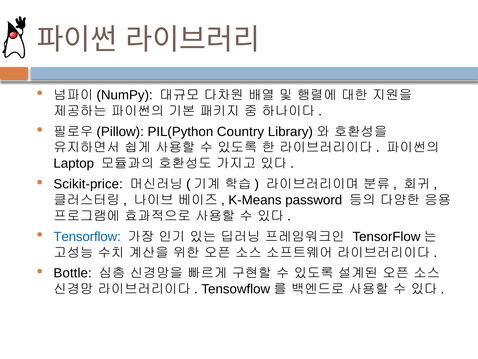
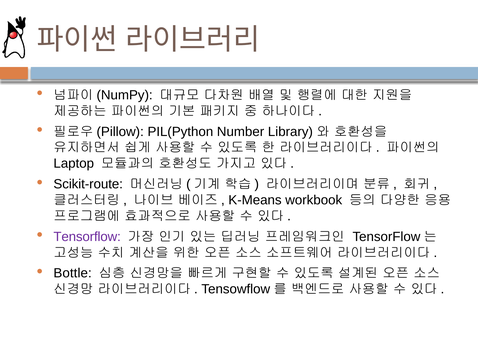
Country: Country -> Number (241, 131)
Scikit-price: Scikit-price -> Scikit-route (88, 184)
password: password -> workbook (314, 200)
Tensorflow colour: blue -> purple (87, 236)
